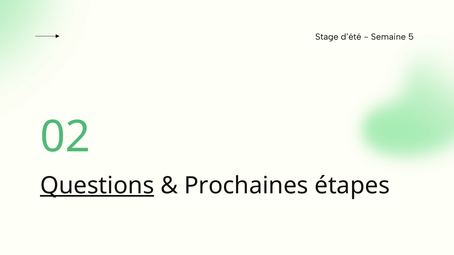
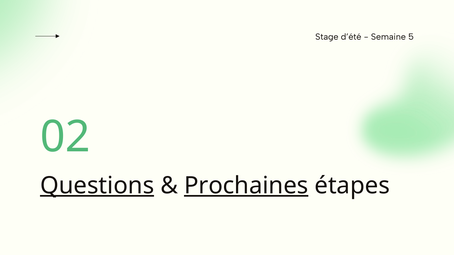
Prochaines underline: none -> present (246, 186)
